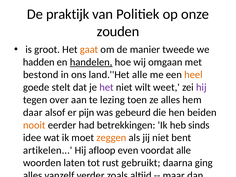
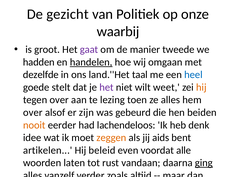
praktijk: praktijk -> gezicht (68, 14)
zouden: zouden -> waarbij (118, 31)
gaat colour: orange -> purple (89, 50)
bestond: bestond -> dezelfde (41, 75)
land.''Het alle: alle -> taal (140, 75)
heel colour: orange -> blue (193, 75)
hij colour: purple -> orange (201, 87)
daar: daar -> over (33, 112)
pijn: pijn -> zijn (86, 112)
betrekkingen: betrekkingen -> lachendeloos (126, 125)
sinds: sinds -> denk (199, 125)
jij niet: niet -> aids (161, 138)
afloop: afloop -> beleid (102, 150)
rust gebruikt: gebruikt -> vandaan (141, 163)
ging underline: none -> present (204, 163)
